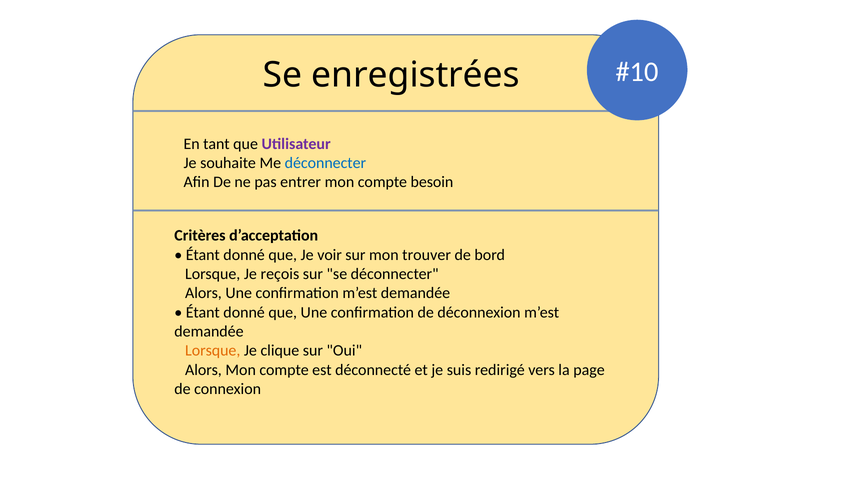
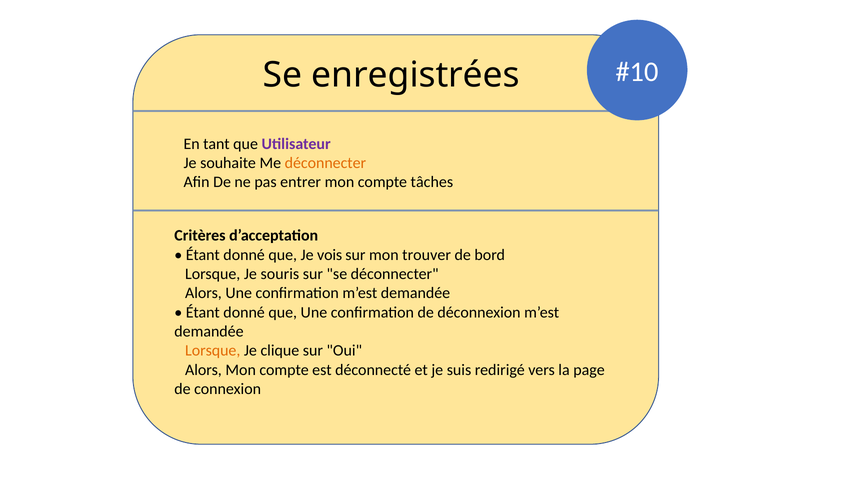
déconnecter colour: blue -> orange (325, 163)
besoin: besoin -> tâches (432, 182)
voir: voir -> vois (330, 255)
reçois: reçois -> souris (280, 274)
